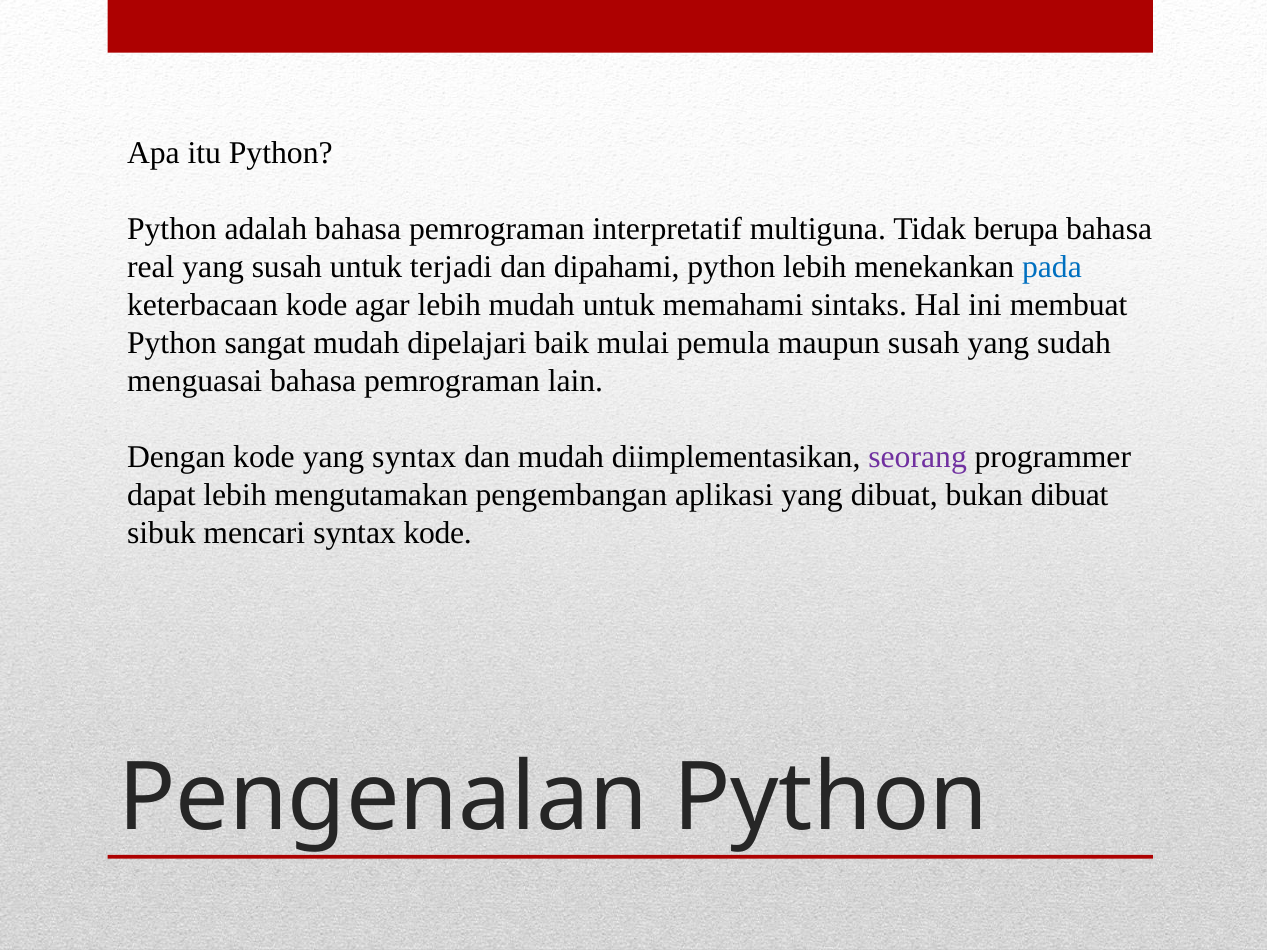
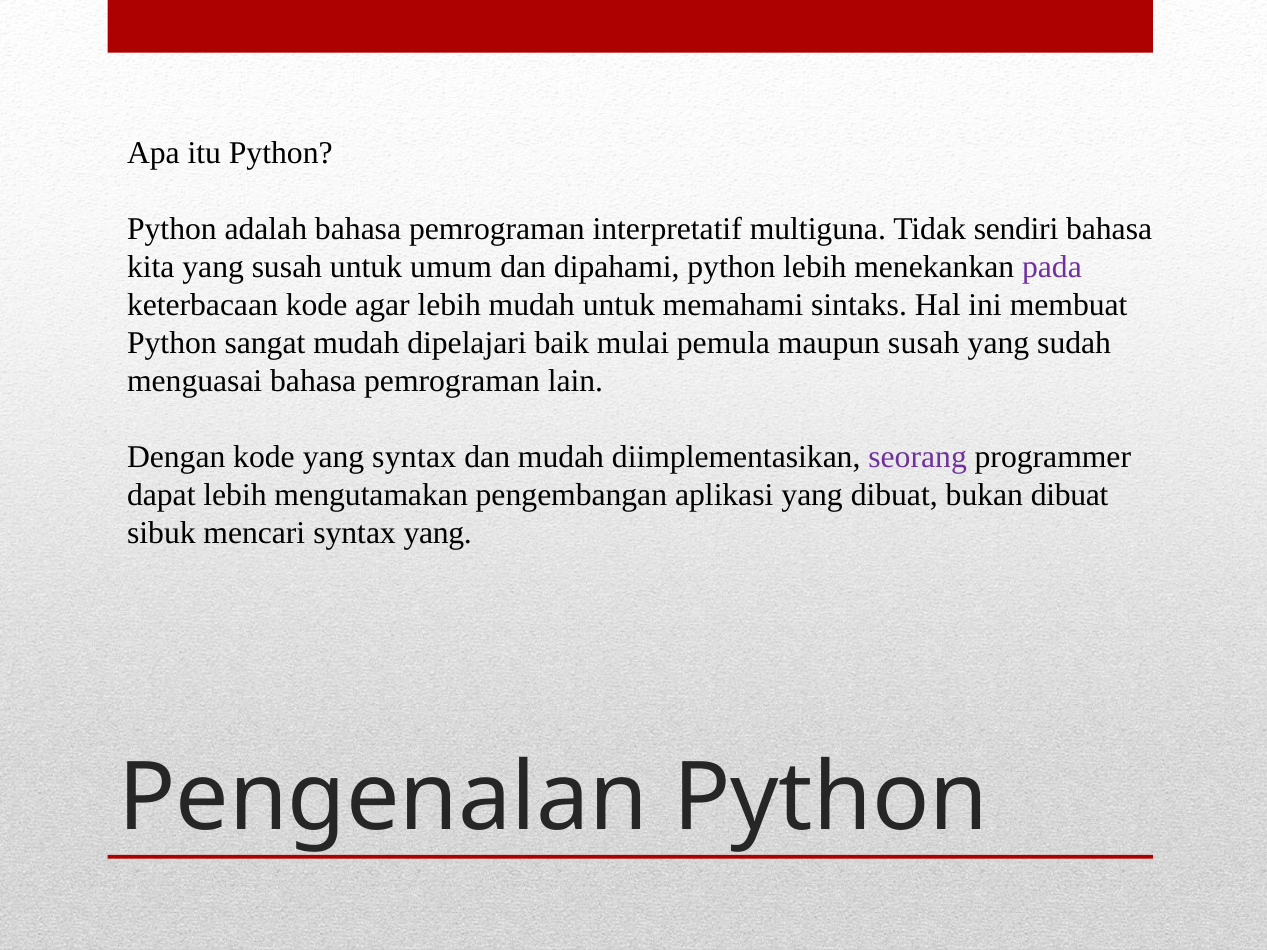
berupa: berupa -> sendiri (1016, 229)
real: real -> kita (151, 267)
terjadi: terjadi -> umum (451, 267)
pada colour: blue -> purple (1052, 267)
syntax kode: kode -> yang (438, 533)
